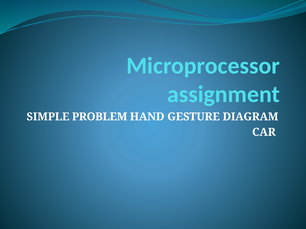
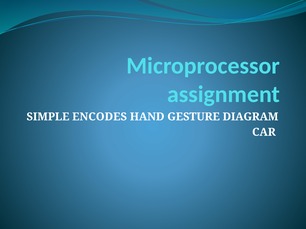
PROBLEM: PROBLEM -> ENCODES (100, 117)
